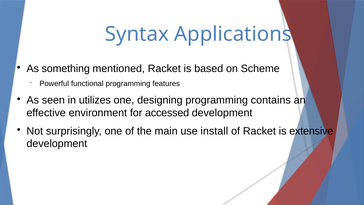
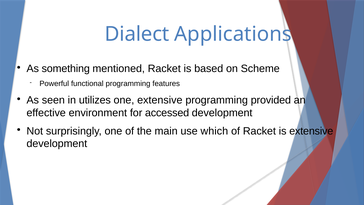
Syntax: Syntax -> Dialect (137, 34)
one designing: designing -> extensive (160, 100)
contains: contains -> provided (271, 100)
install: install -> which (214, 131)
